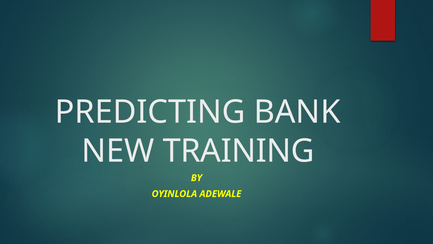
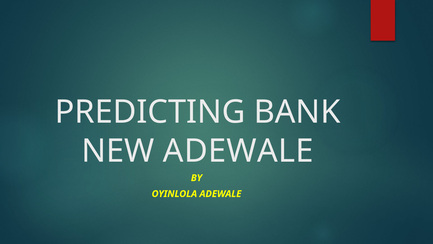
NEW TRAINING: TRAINING -> ADEWALE (238, 151)
